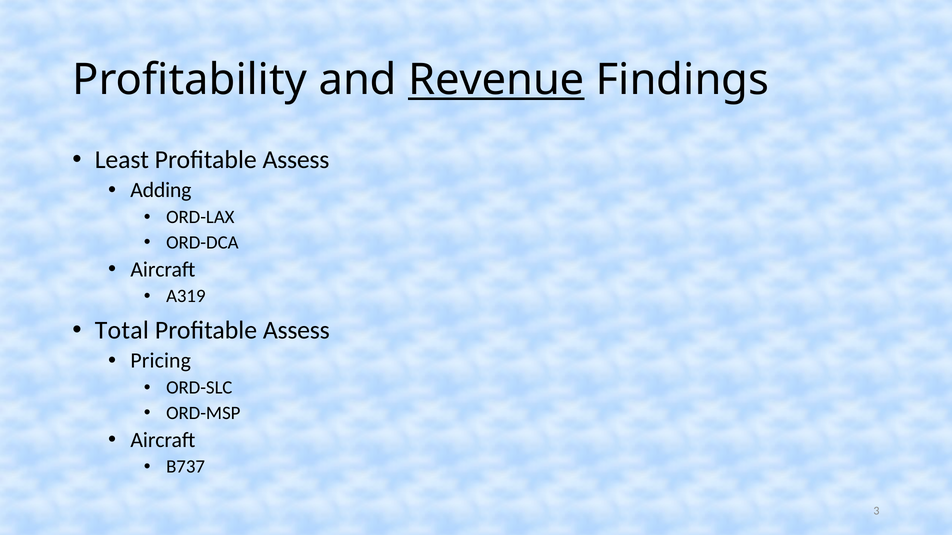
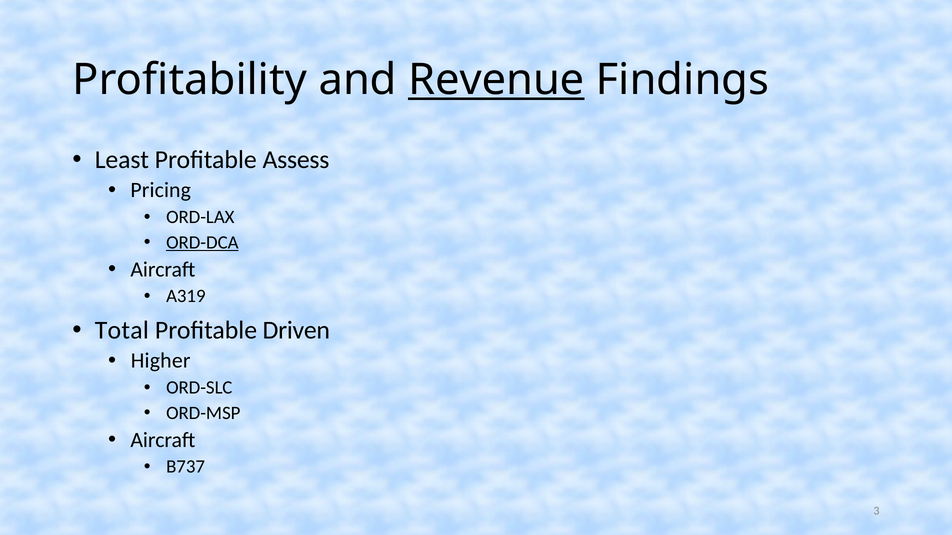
Adding: Adding -> Pricing (161, 190)
ORD-DCA underline: none -> present (202, 243)
Assess: Assess -> Driven (296, 330)
Pricing: Pricing -> Higher (161, 361)
